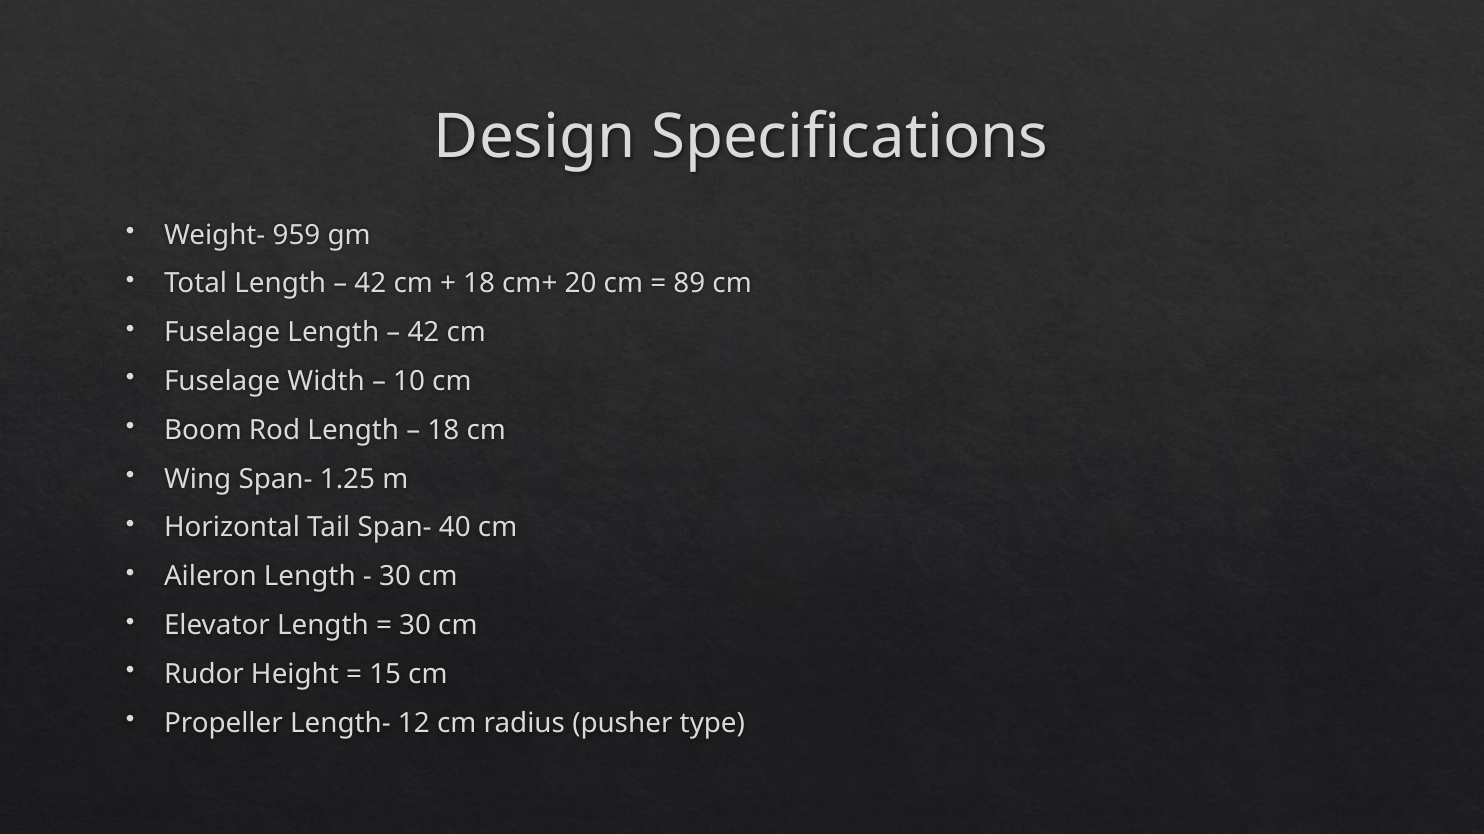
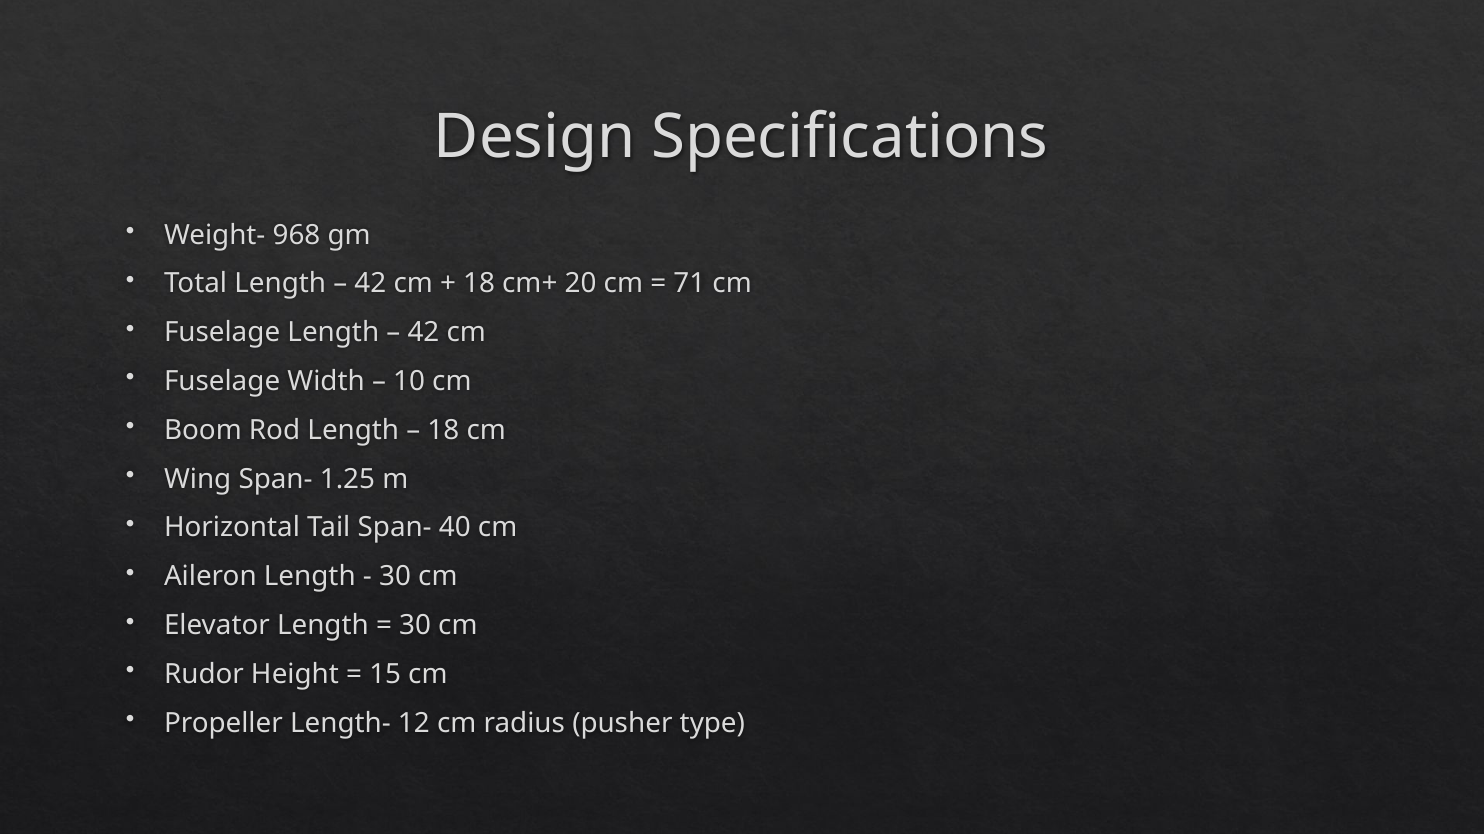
959: 959 -> 968 (297, 235)
89: 89 -> 71 (689, 284)
